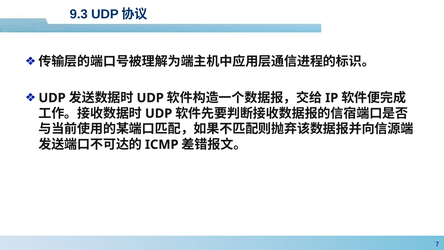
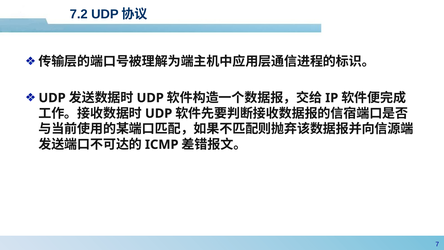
9.3: 9.3 -> 7.2 (79, 14)
